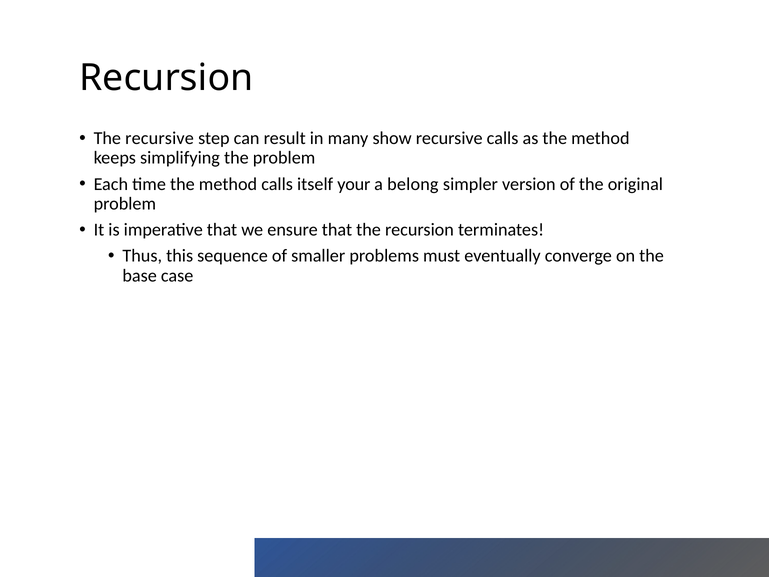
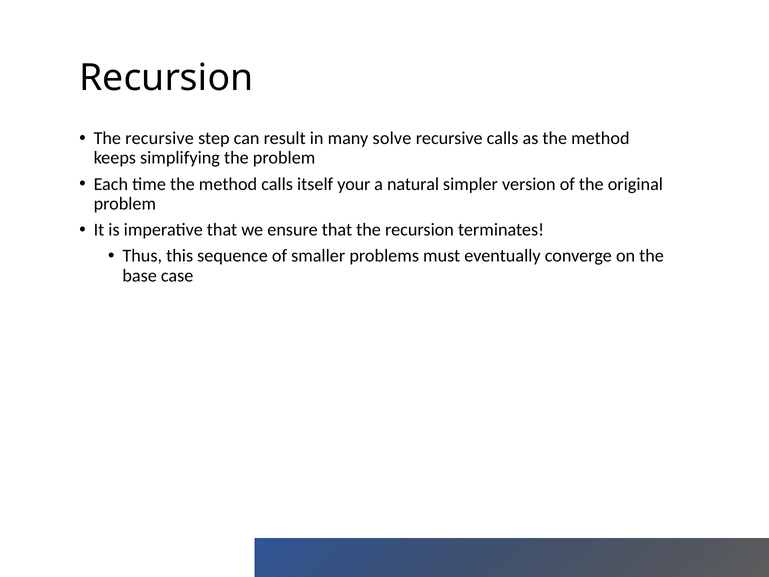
show: show -> solve (392, 138)
belong: belong -> natural (413, 184)
